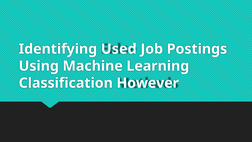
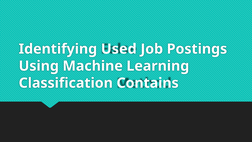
However: However -> Contains (148, 83)
